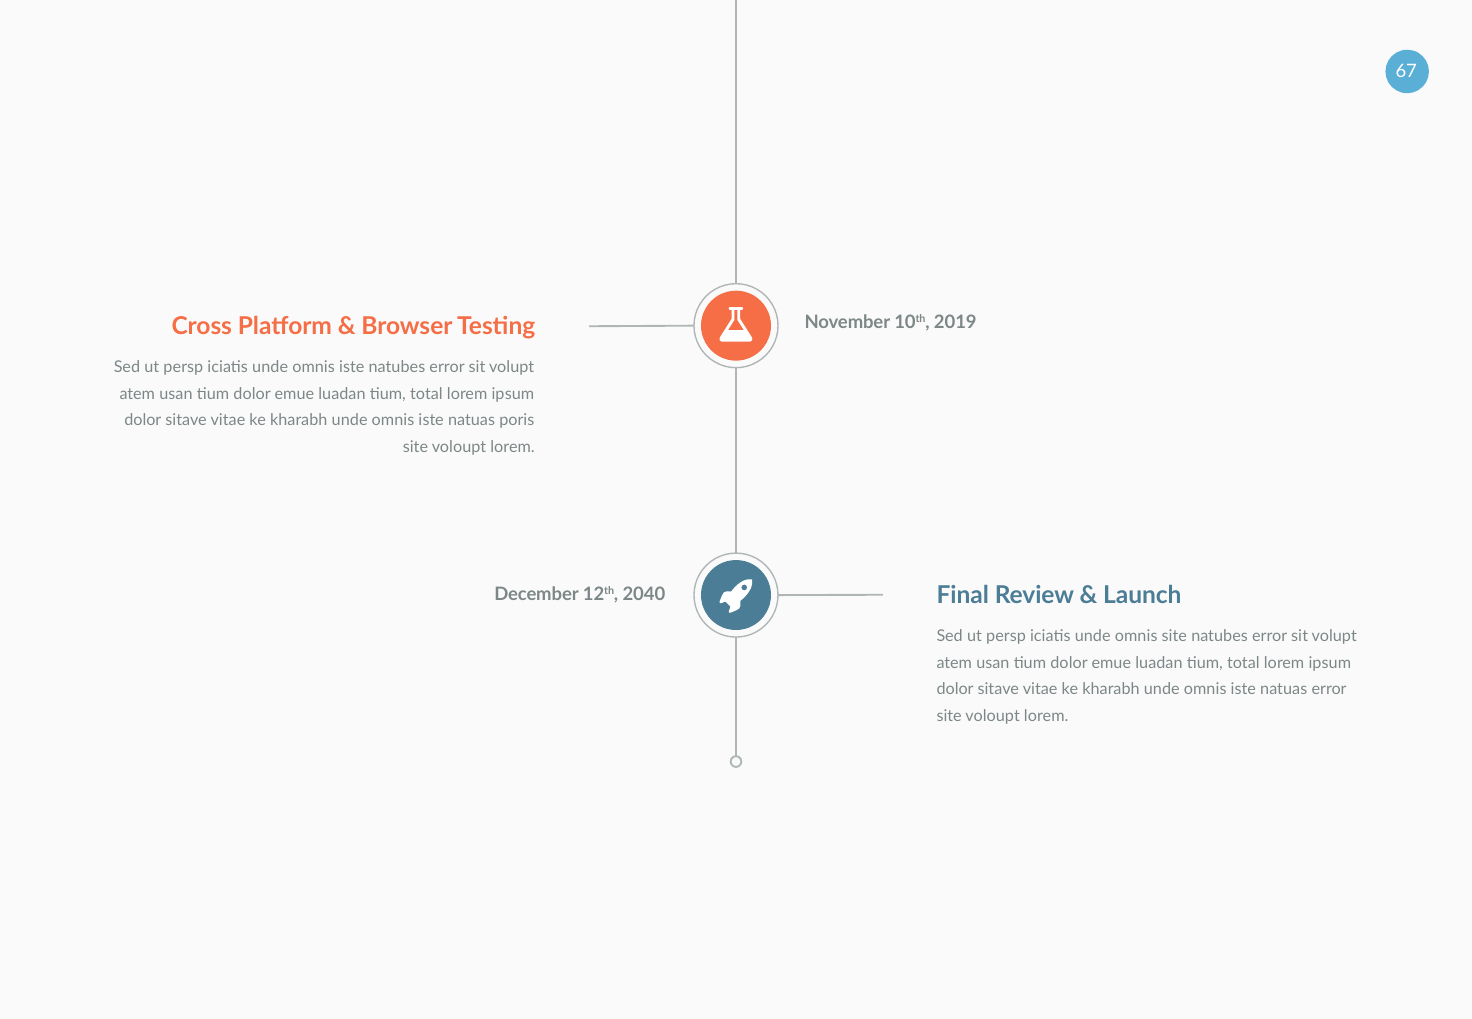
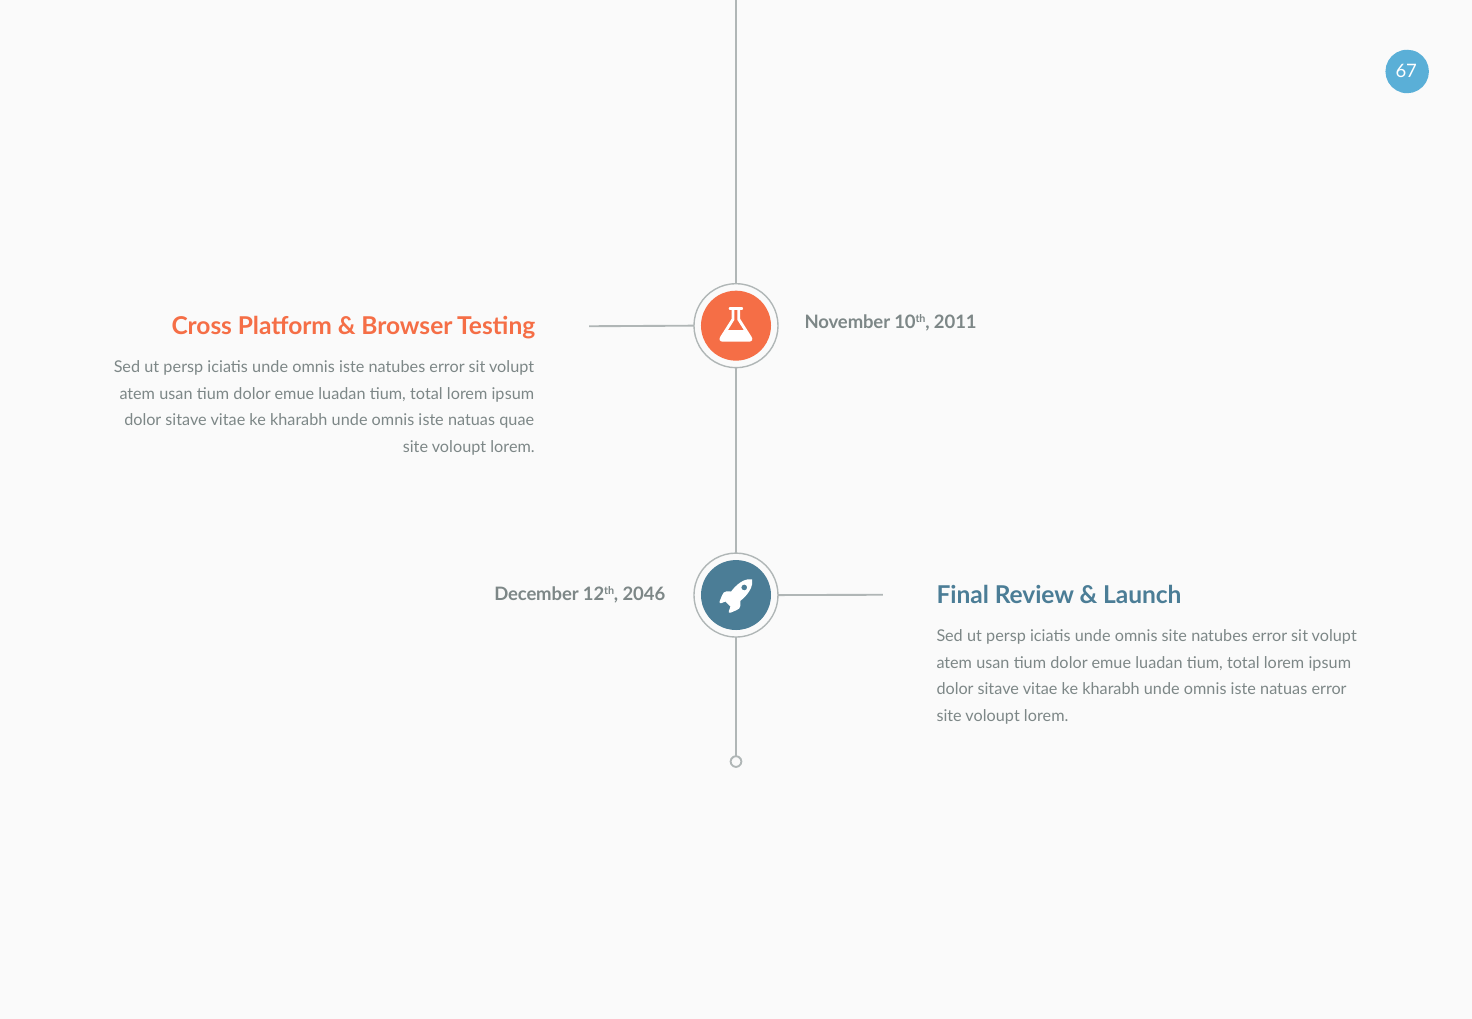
2019: 2019 -> 2011 (955, 322)
poris: poris -> quae (517, 421)
2040: 2040 -> 2046 (644, 594)
